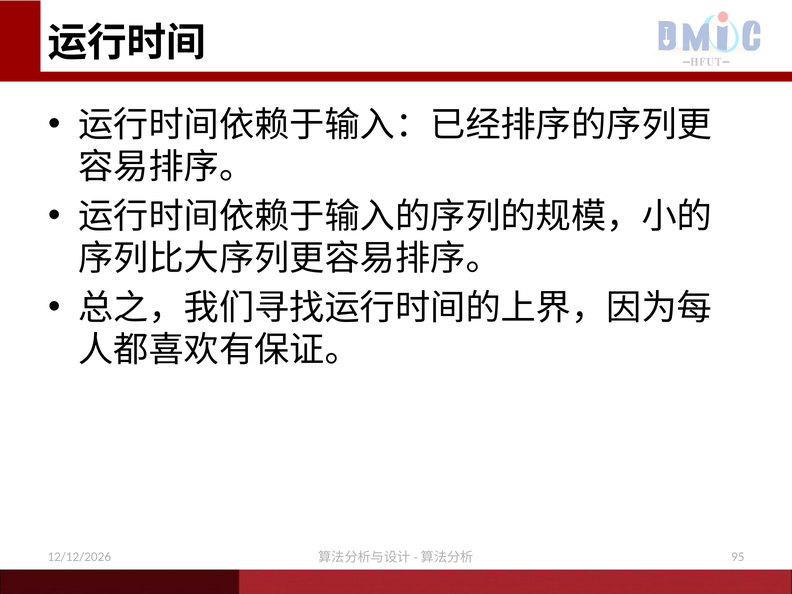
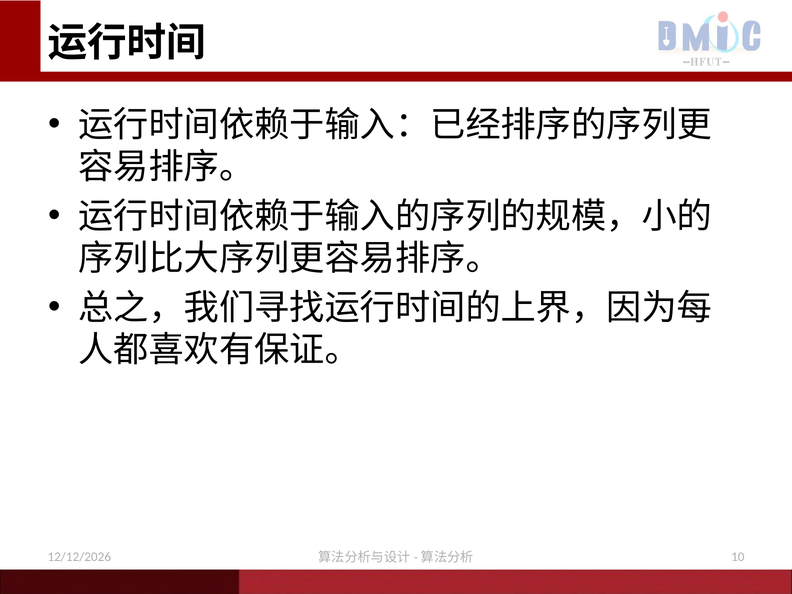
95: 95 -> 10 (738, 557)
